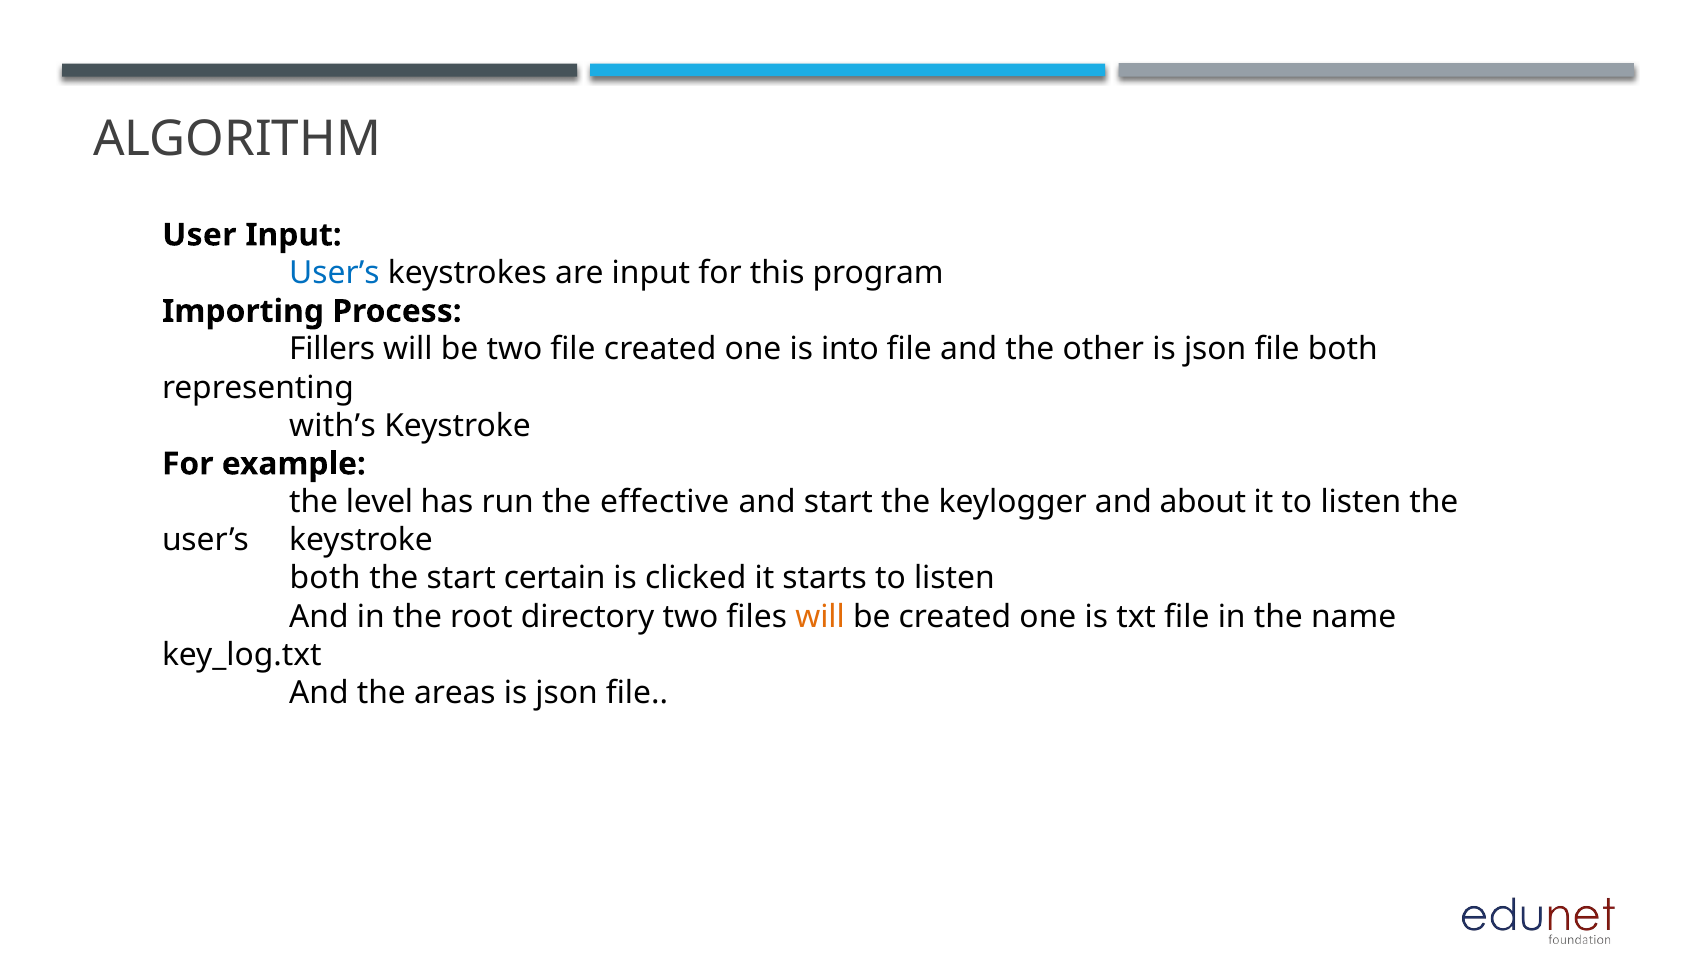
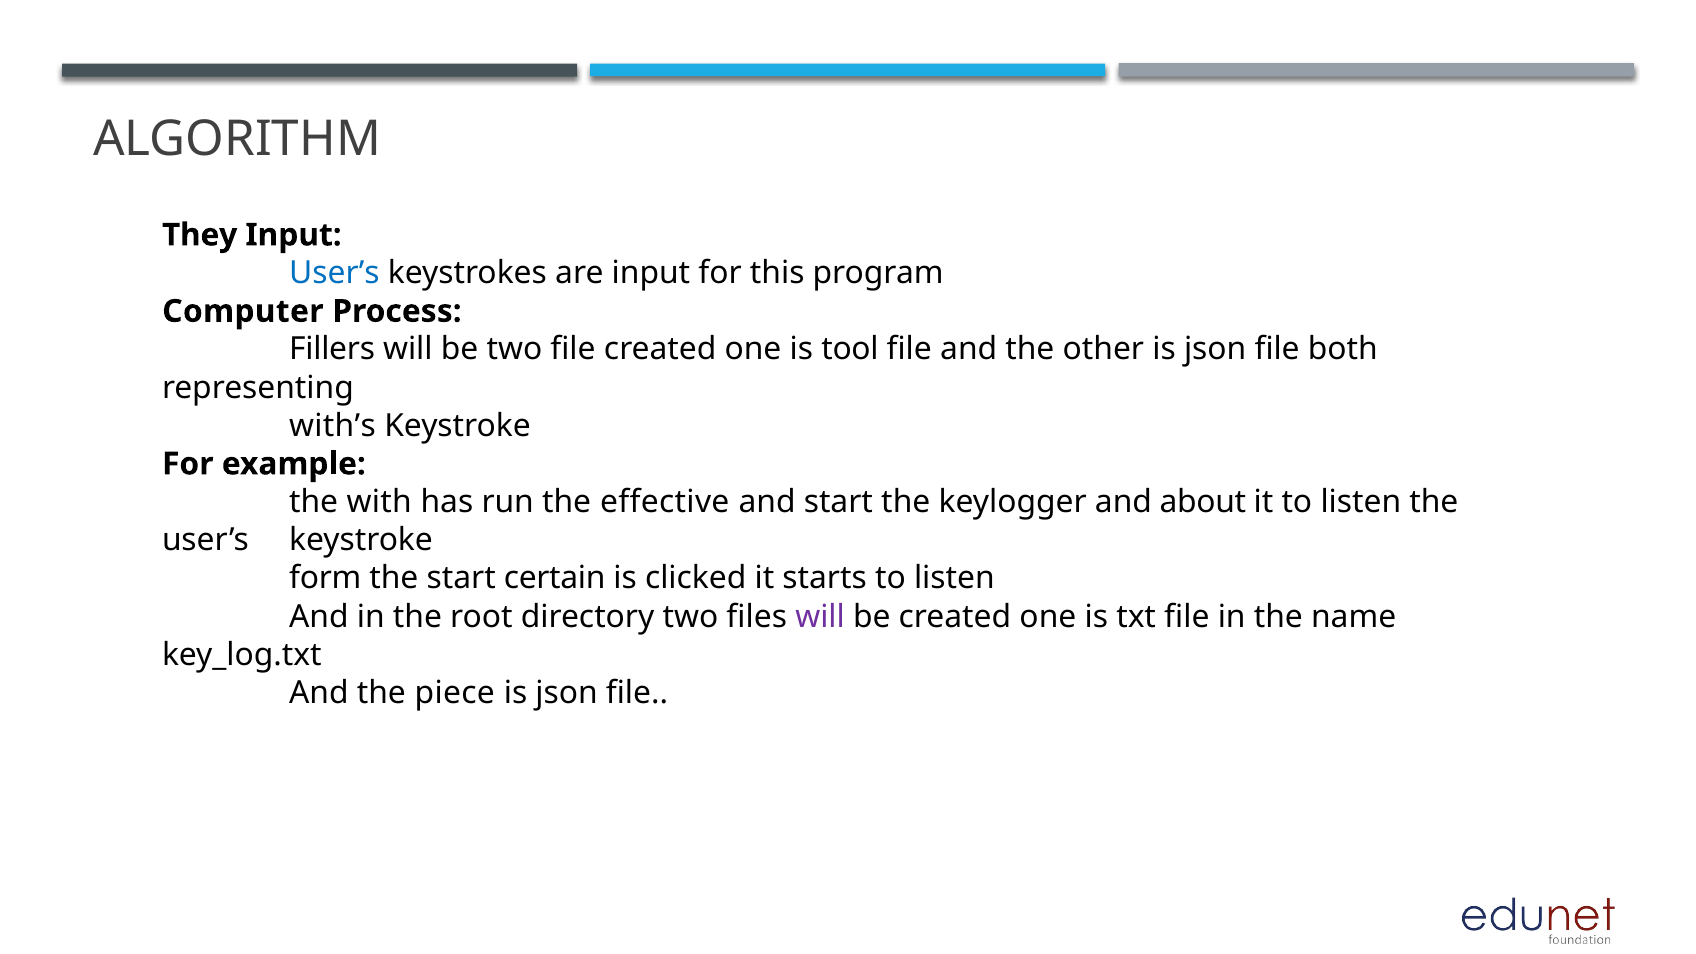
User: User -> They (200, 235)
Importing: Importing -> Computer (243, 311)
into: into -> tool (850, 349)
level: level -> with (379, 502)
both: both -> form (325, 578)
will colour: orange -> purple (820, 617)
areas: areas -> piece (455, 693)
